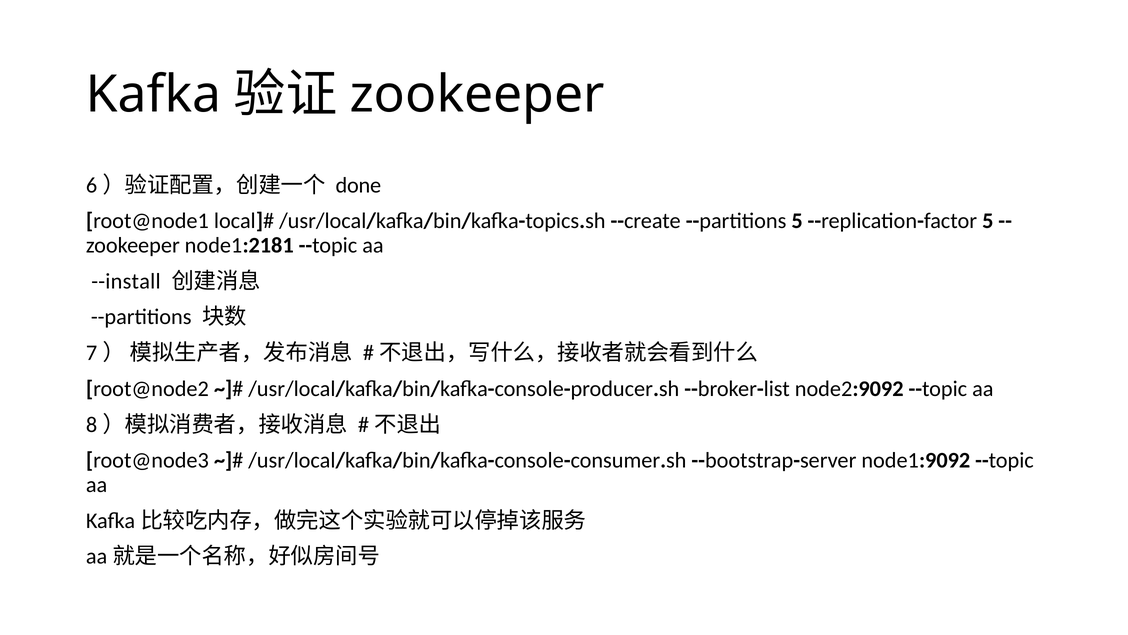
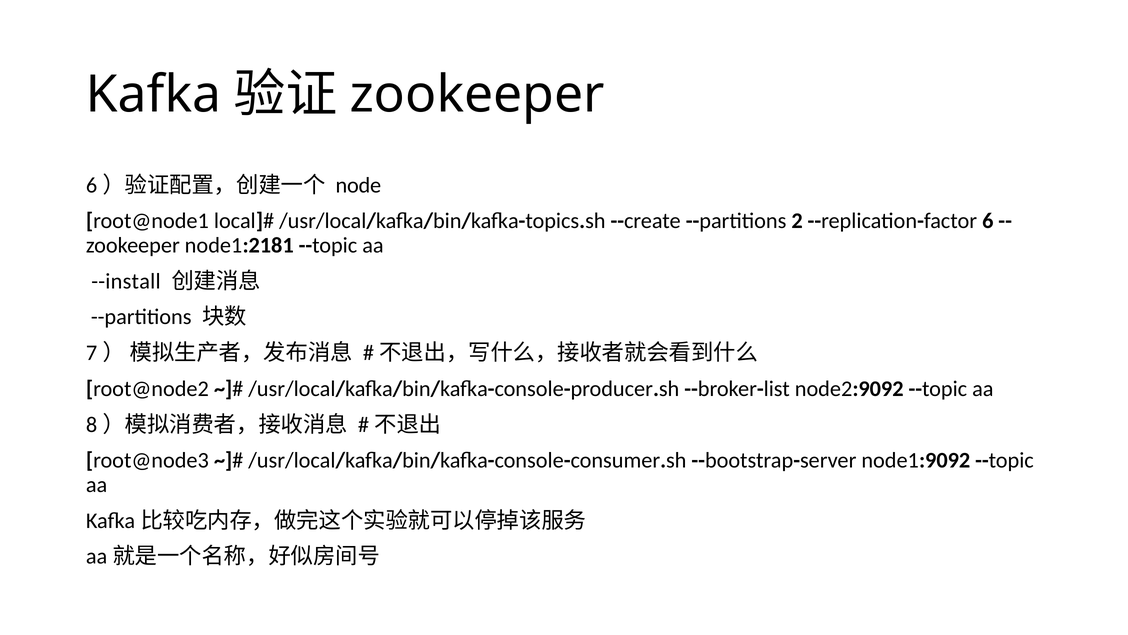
done: done -> node (358, 185)
--partitions 5: 5 -> 2 (797, 221)
--replication-factor 5: 5 -> 6 (988, 221)
